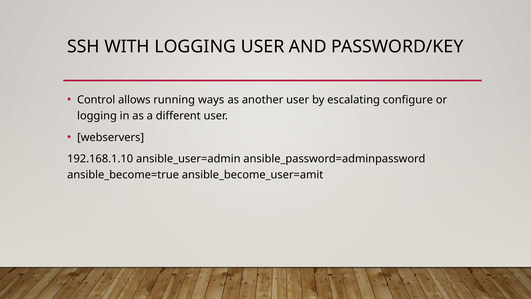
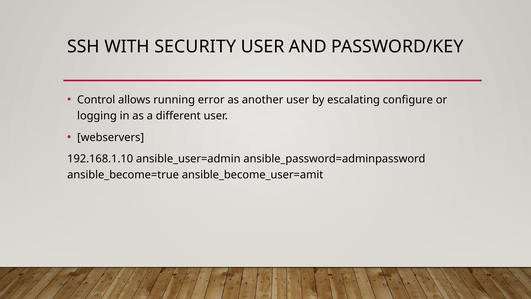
WITH LOGGING: LOGGING -> SECURITY (195, 46)
ways: ways -> error (211, 100)
